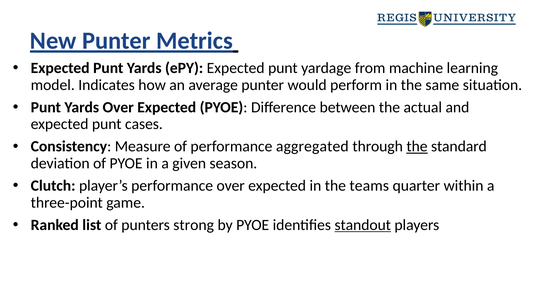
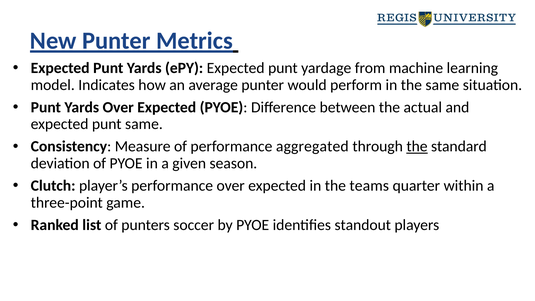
punt cases: cases -> same (144, 124)
strong: strong -> soccer (194, 225)
standout underline: present -> none (363, 225)
